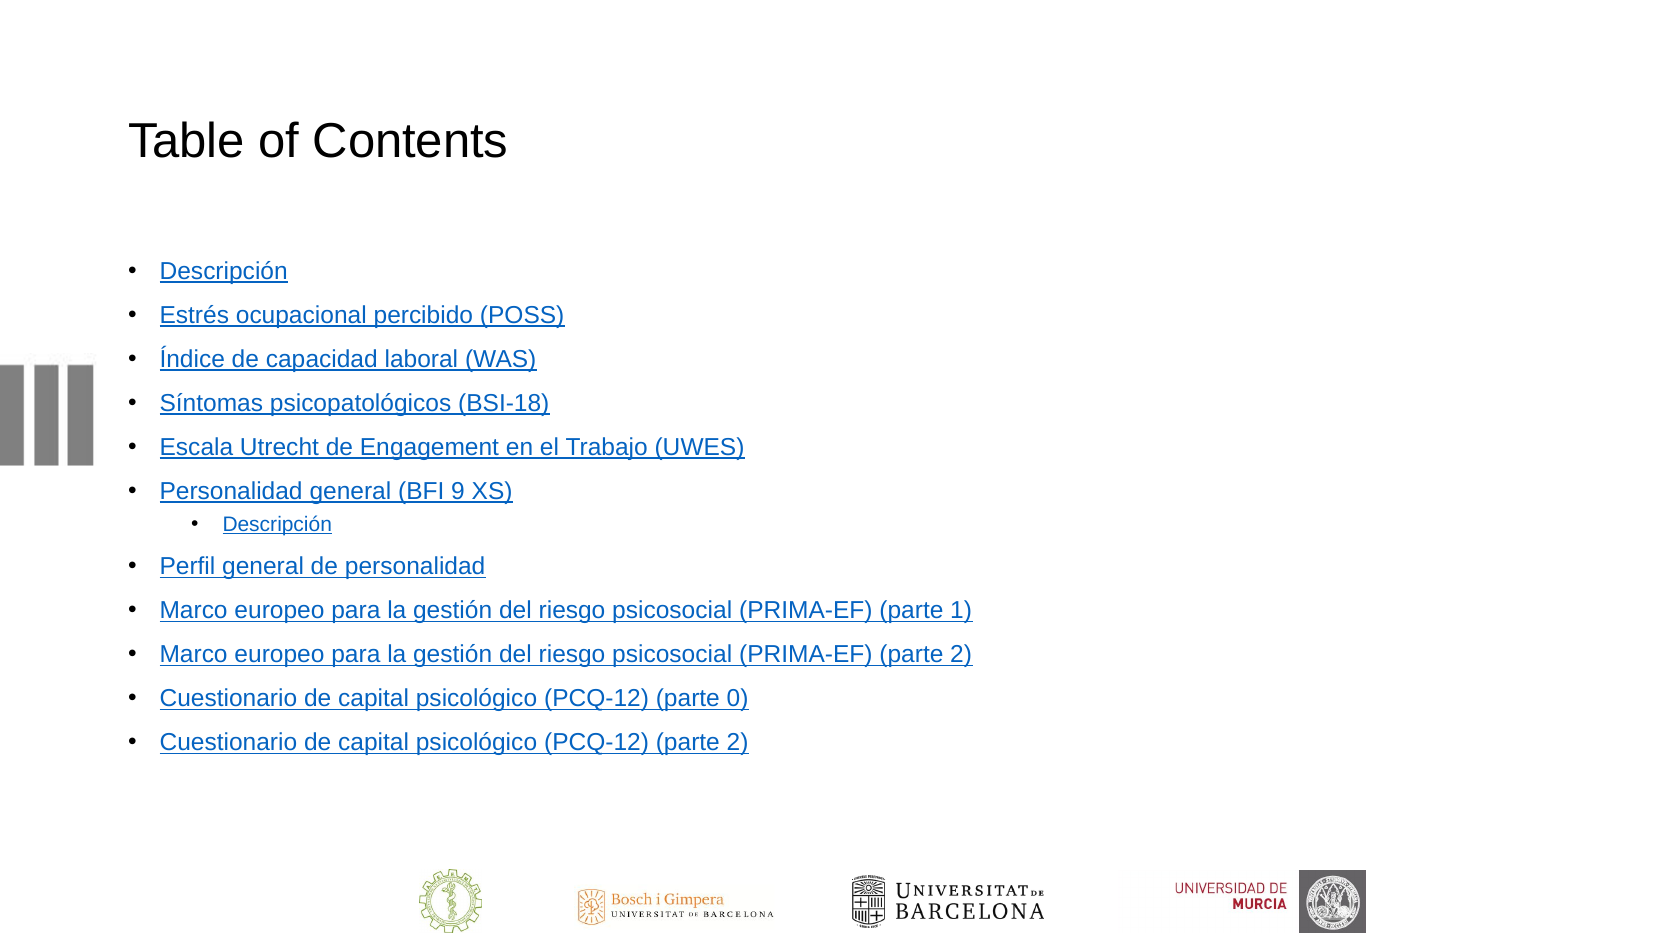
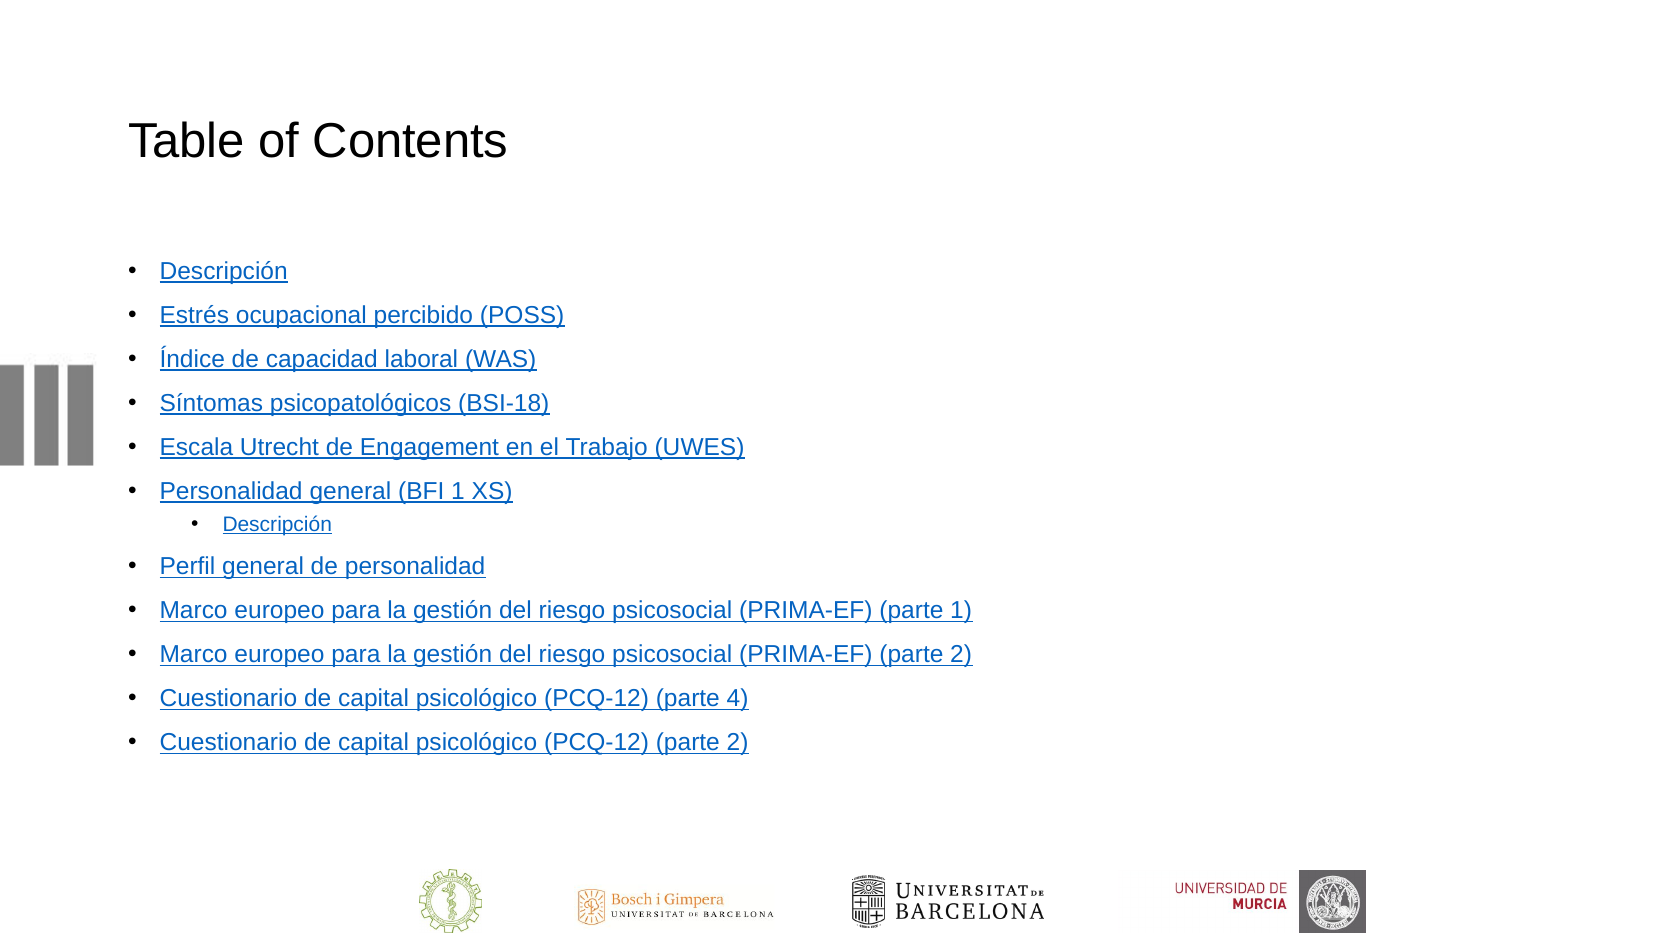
BFI 9: 9 -> 1 (458, 491)
0: 0 -> 4 (738, 698)
